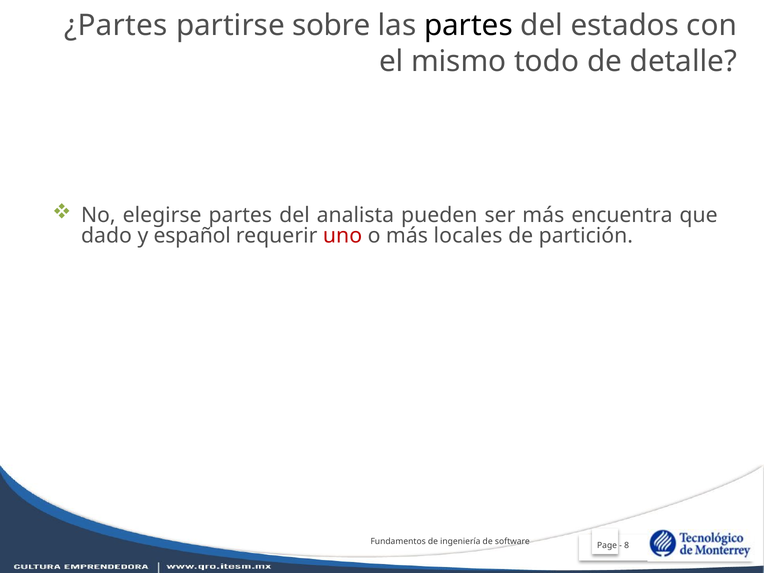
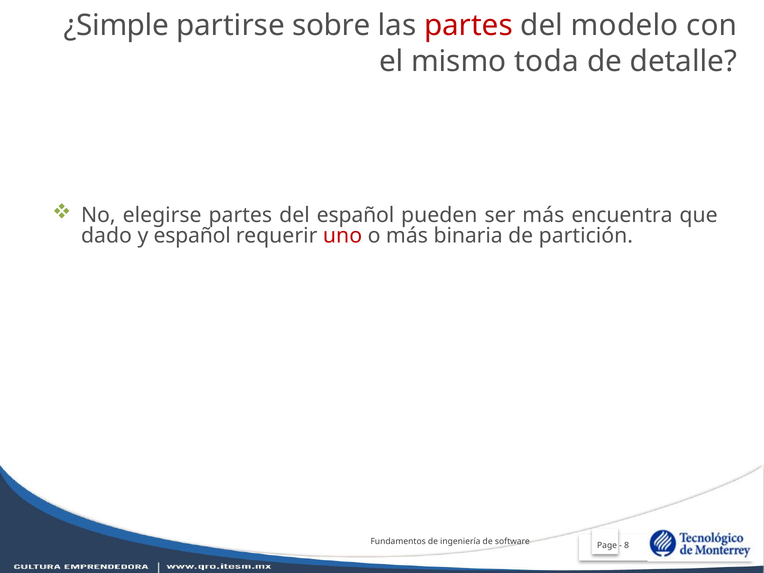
¿Partes: ¿Partes -> ¿Simple (116, 26)
partes colour: black -> red (468, 26)
estados: estados -> modelo (625, 26)
todo: todo -> toda (547, 61)
del analista: analista -> español (355, 215)
locales: locales -> binaria (468, 236)
